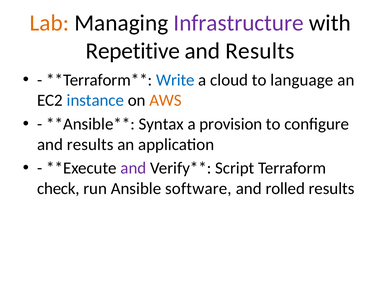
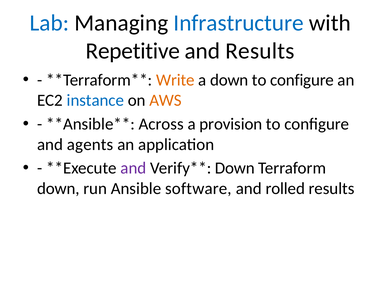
Lab colour: orange -> blue (49, 23)
Infrastructure colour: purple -> blue (239, 23)
Write colour: blue -> orange (175, 80)
a cloud: cloud -> down (229, 80)
language: language -> configure (302, 80)
Syntax: Syntax -> Across (161, 124)
results: results -> agents (90, 144)
Script: Script -> Down (235, 168)
check: check -> down (58, 188)
